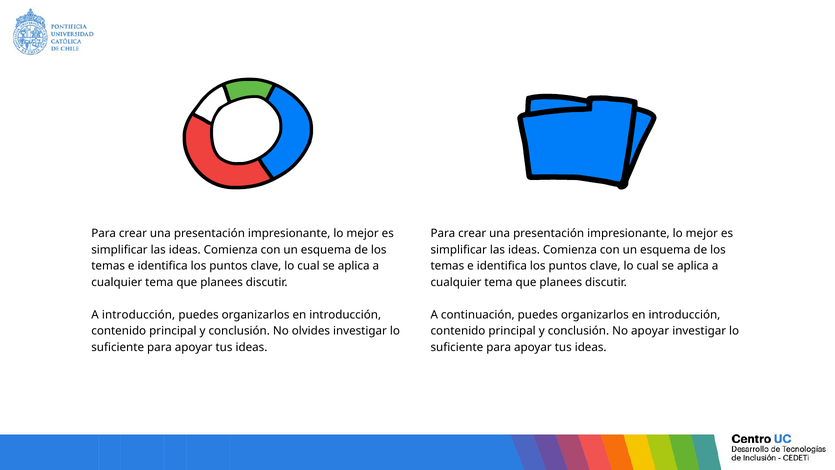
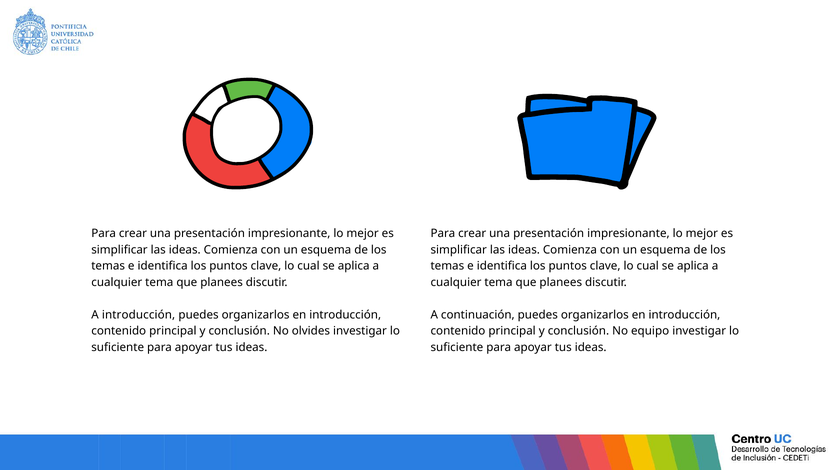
No apoyar: apoyar -> equipo (650, 331)
